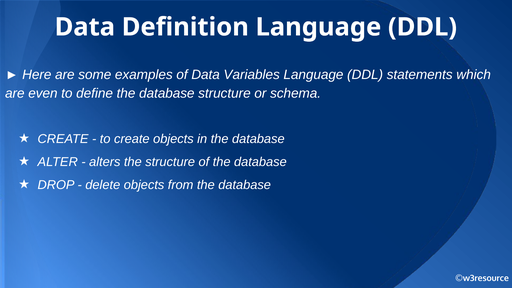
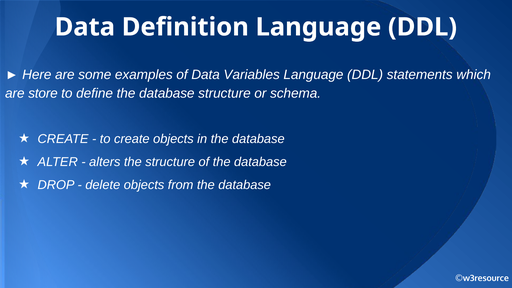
even: even -> store (43, 93)
